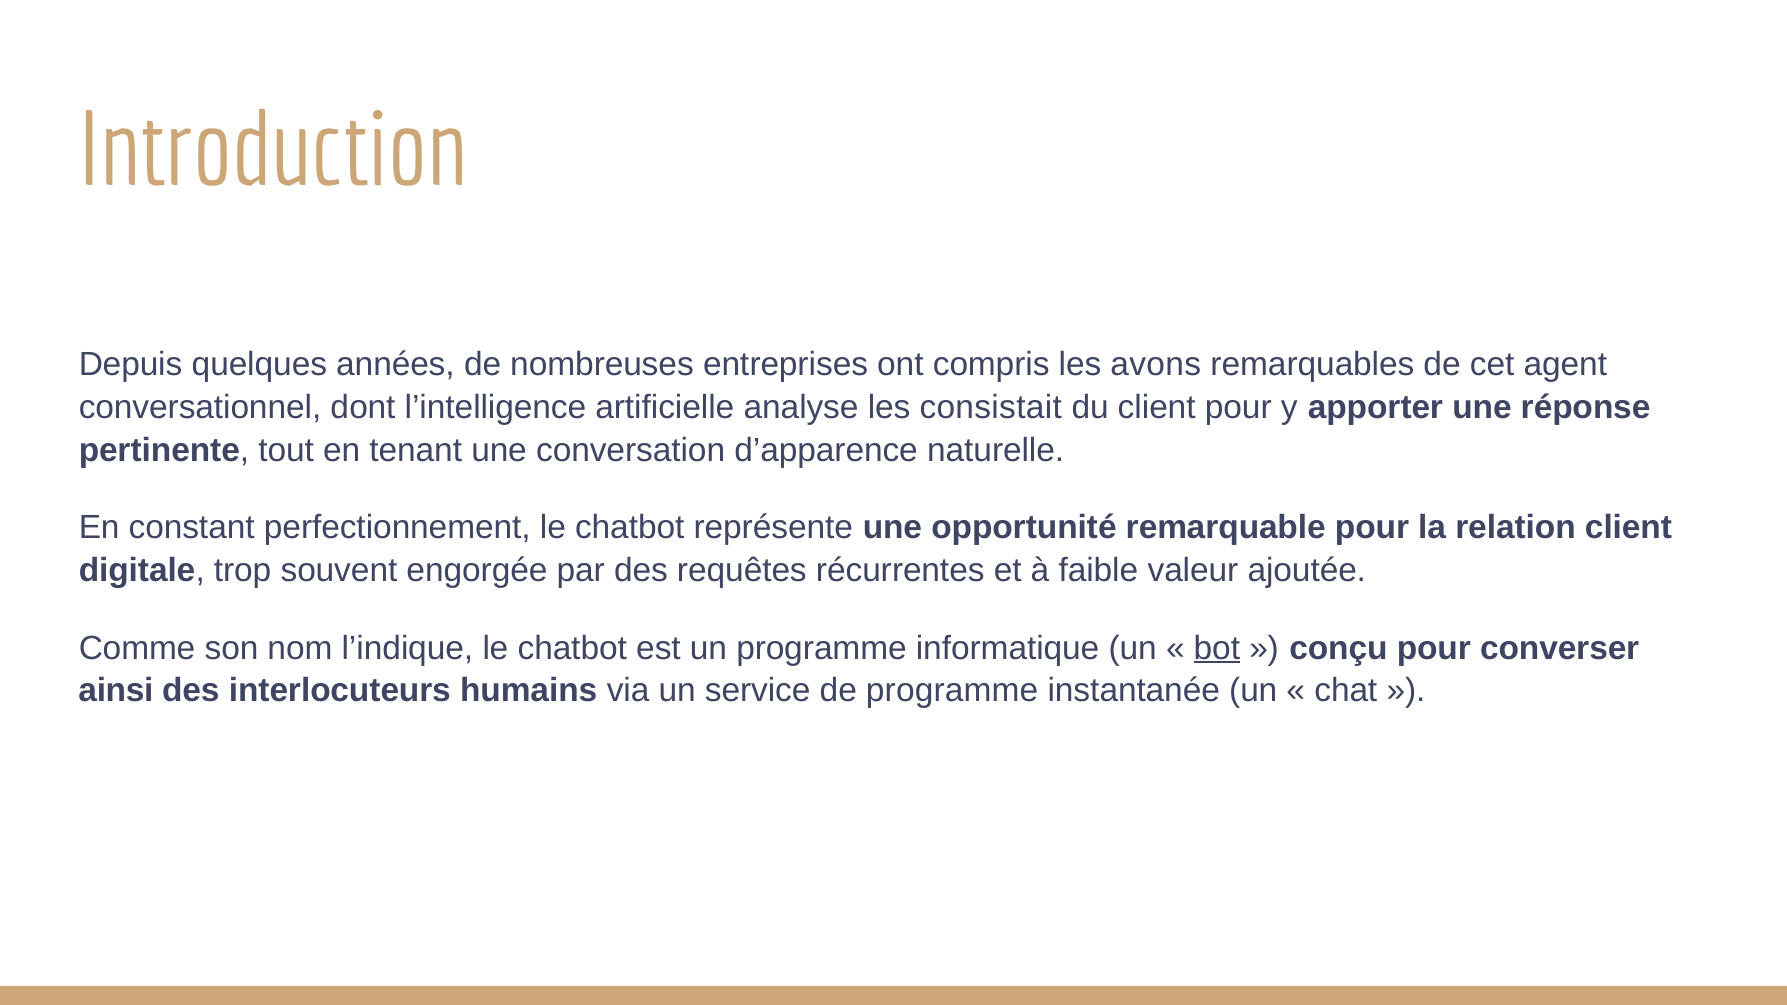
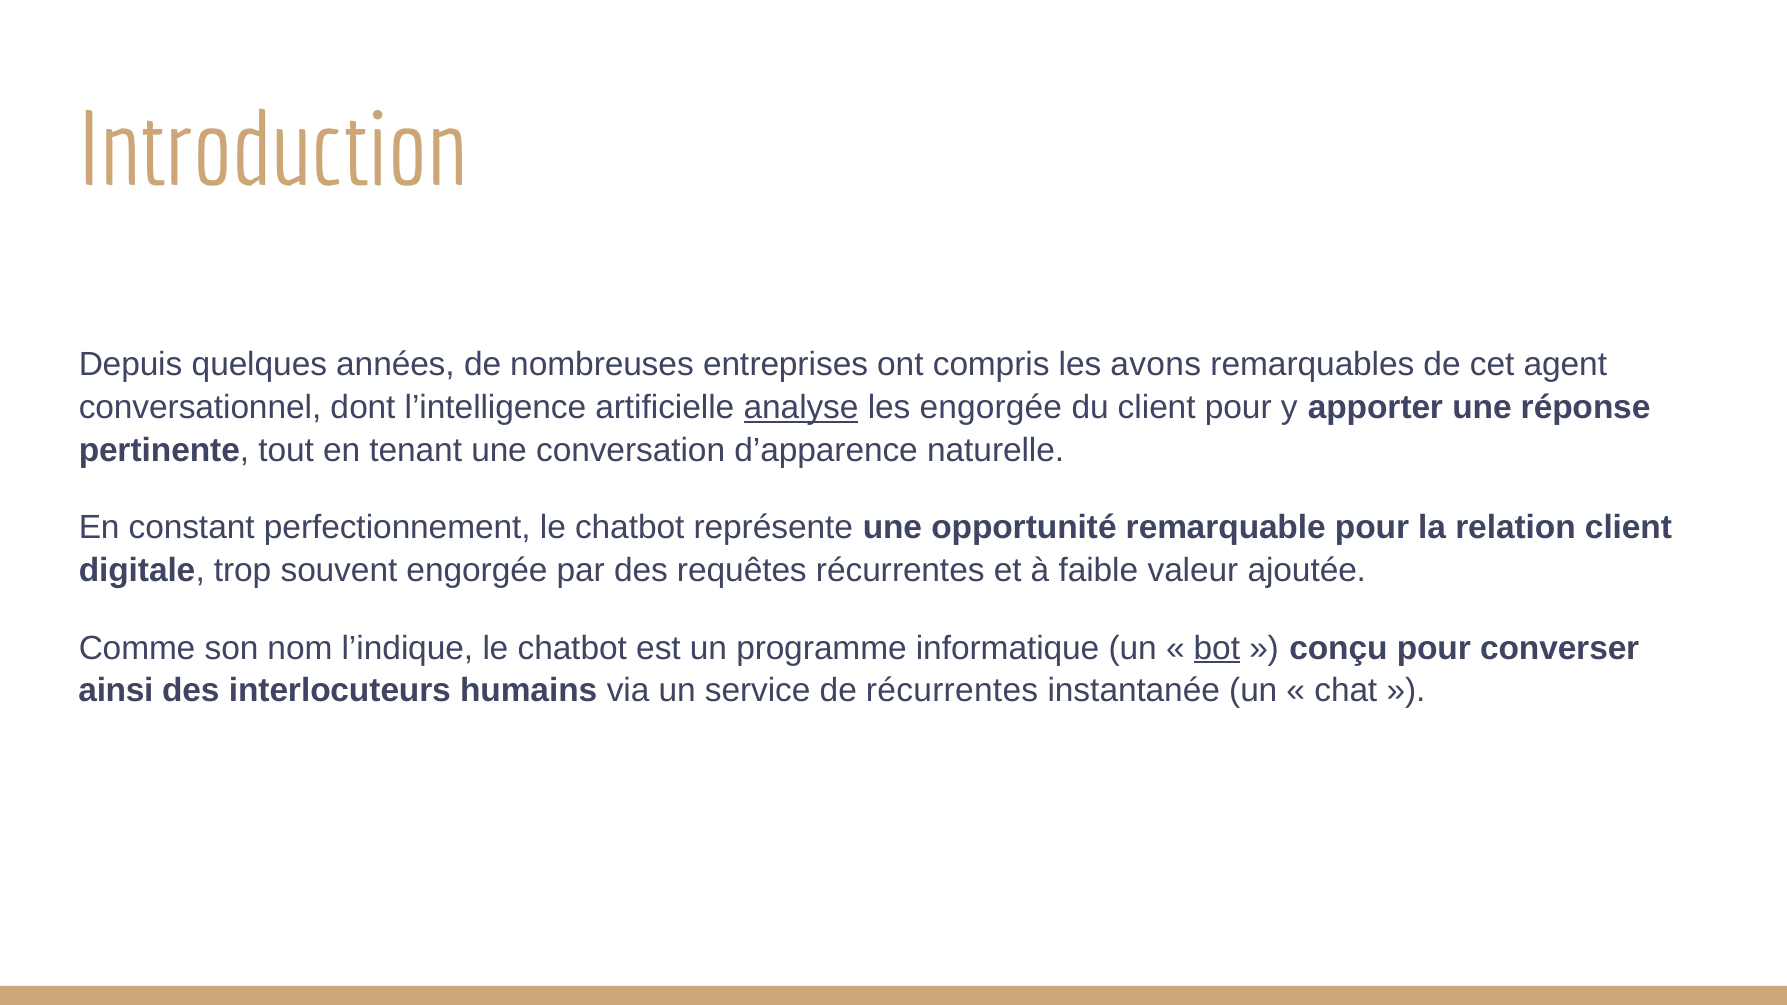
analyse underline: none -> present (801, 407)
les consistait: consistait -> engorgée (991, 407)
de programme: programme -> récurrentes (952, 691)
